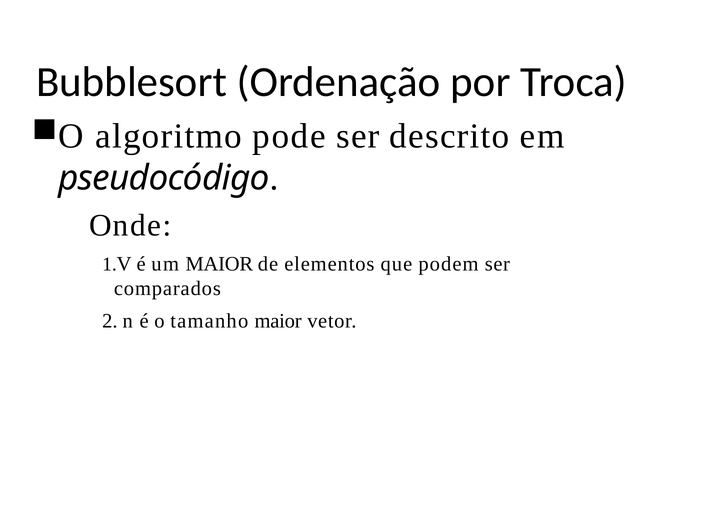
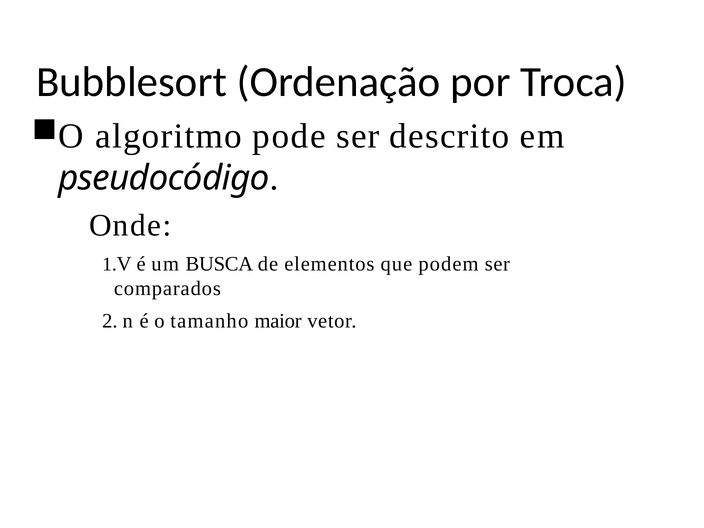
um MAIOR: MAIOR -> BUSCA (219, 264)
